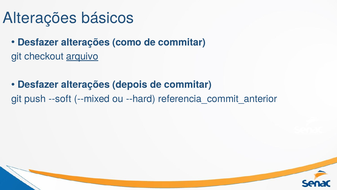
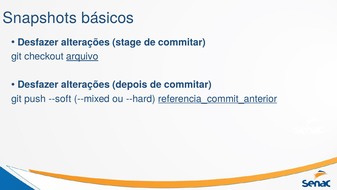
Alterações: Alterações -> Snapshots (40, 18)
como: como -> stage (127, 42)
referencia_commit_anterior underline: none -> present (218, 99)
